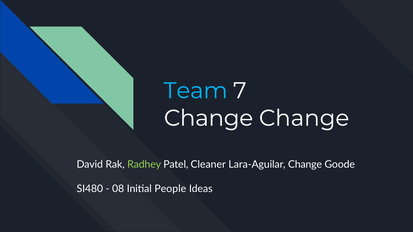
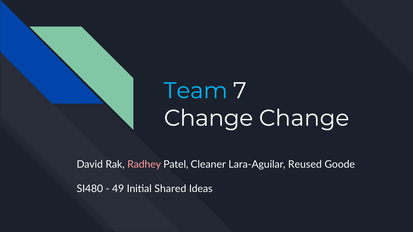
Radhey colour: light green -> pink (144, 165)
Lara-Aguilar Change: Change -> Reused (305, 165)
08: 08 -> 49 (118, 189)
People: People -> Shared (170, 189)
